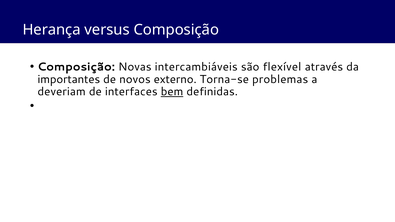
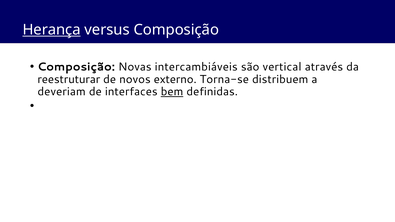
Herança underline: none -> present (52, 30)
flexível: flexível -> vertical (282, 67)
importantes: importantes -> reestruturar (69, 79)
problemas: problemas -> distribuem (280, 79)
